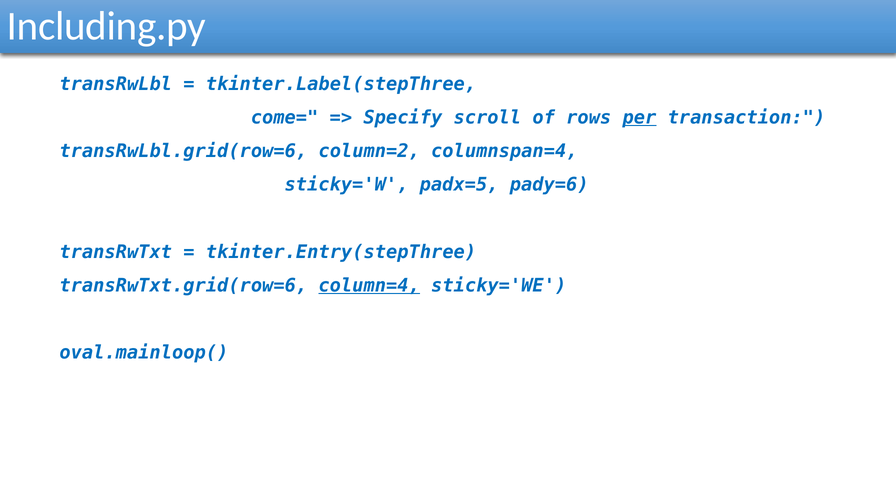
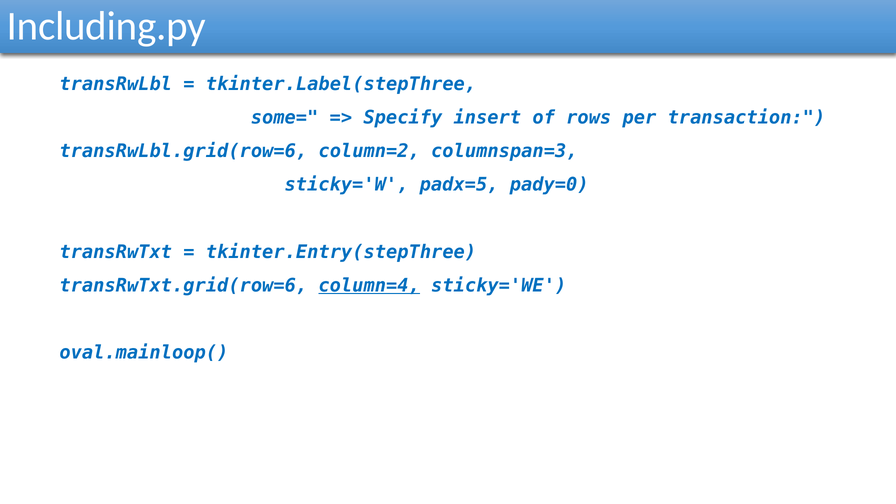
come=: come= -> some= (285, 117)
scroll: scroll -> insert (487, 117)
per underline: present -> none (639, 117)
columnspan=4: columnspan=4 -> columnspan=3 (504, 151)
pady=6: pady=6 -> pady=0 (549, 185)
